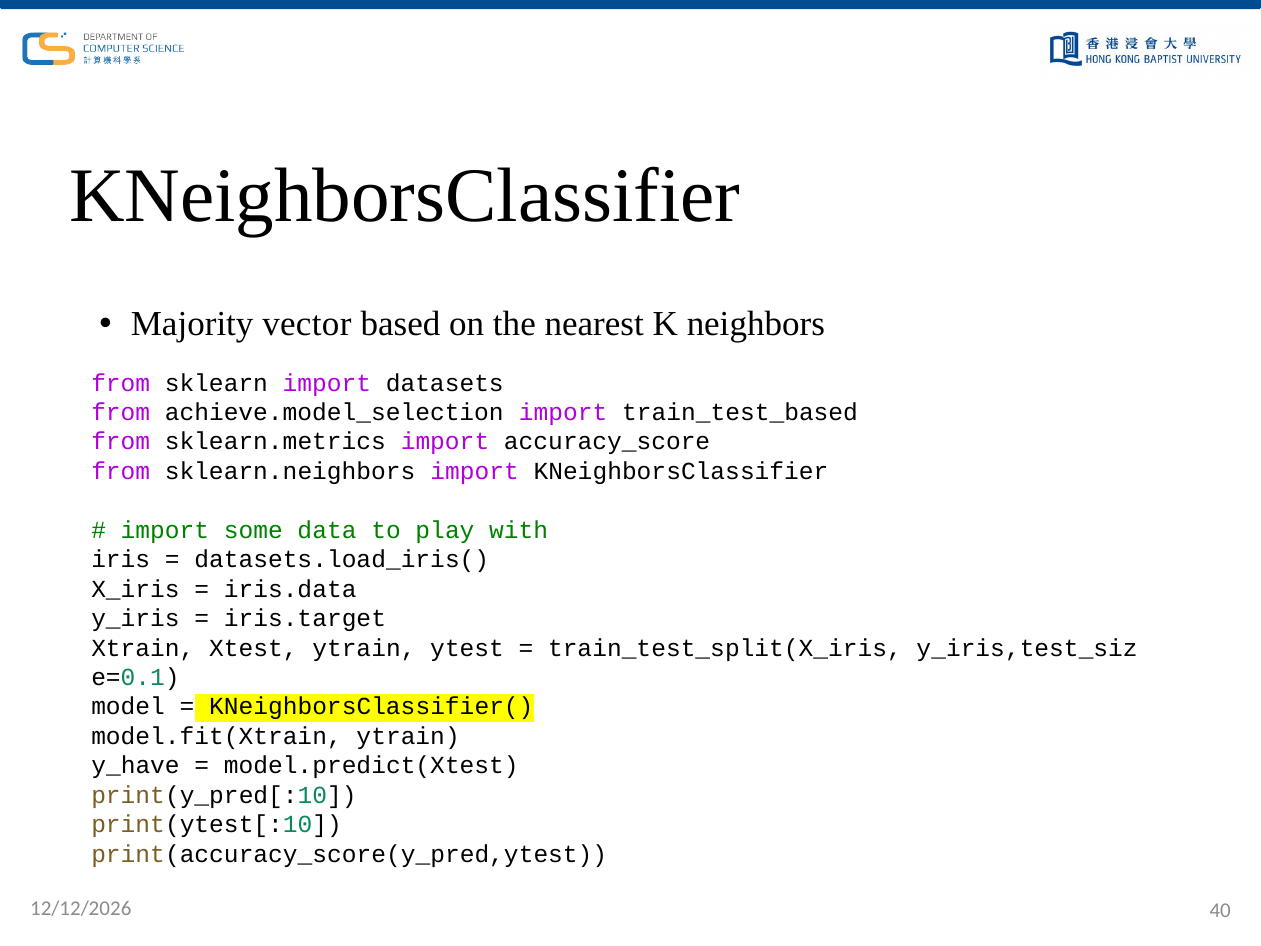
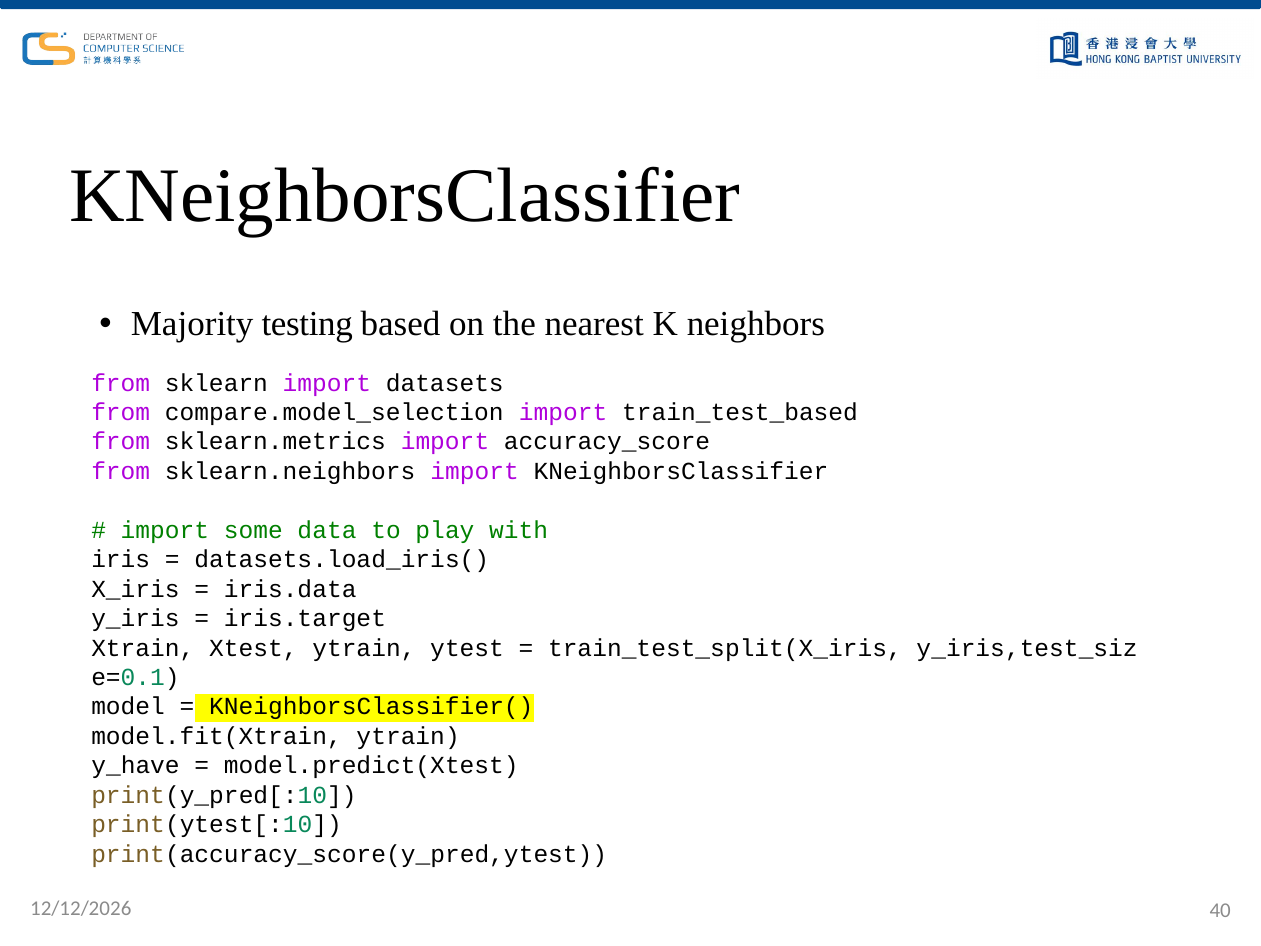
vector: vector -> testing (307, 324)
achieve.model_selection: achieve.model_selection -> compare.model_selection (334, 412)
